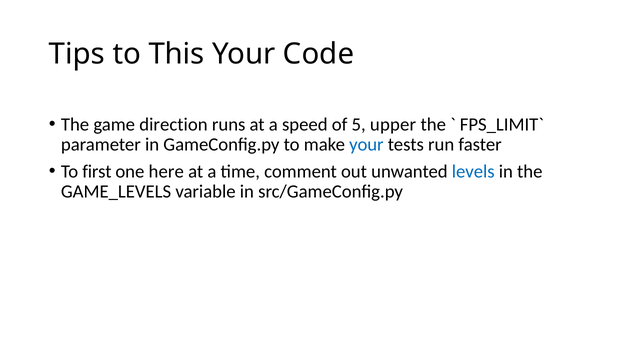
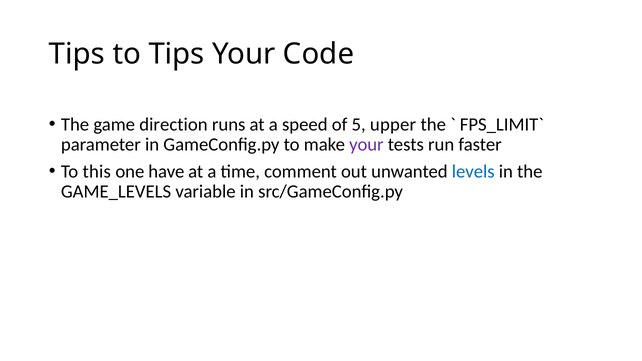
to This: This -> Tips (177, 54)
your colour: blue -> purple (366, 145)
first: first -> this (97, 172)
here: here -> have (166, 172)
